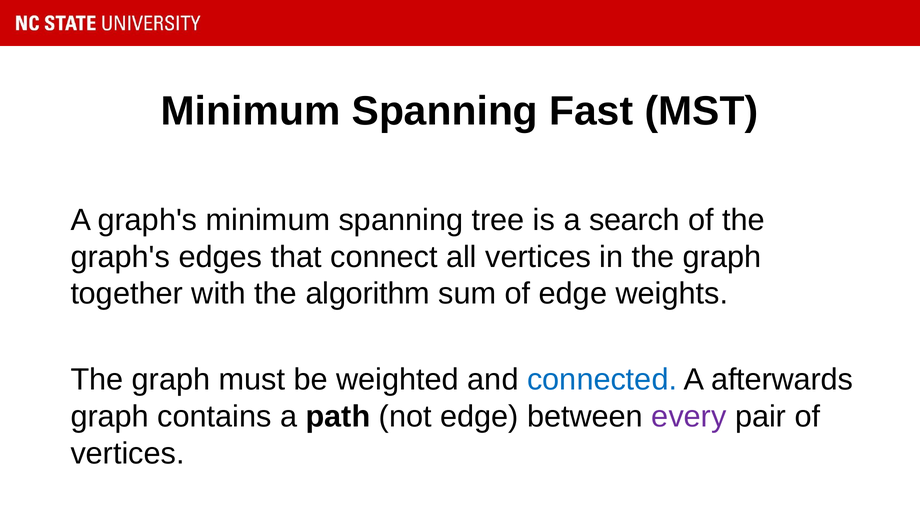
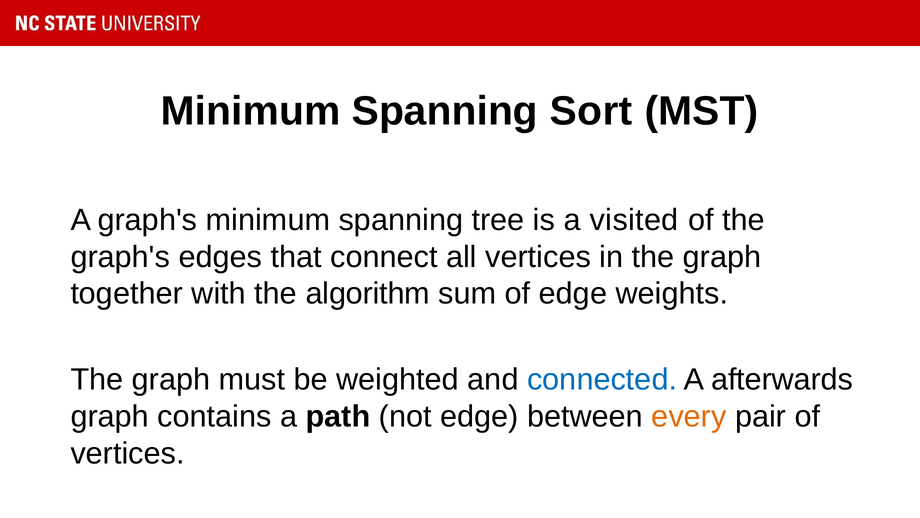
Fast: Fast -> Sort (591, 111)
search: search -> visited (634, 220)
every colour: purple -> orange (689, 416)
